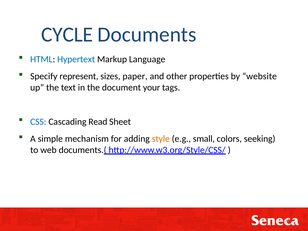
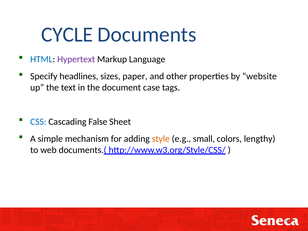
Hypertext colour: blue -> purple (76, 59)
represent: represent -> headlines (79, 76)
your: your -> case (152, 88)
Read: Read -> False (98, 122)
seeking: seeking -> lengthy (260, 139)
